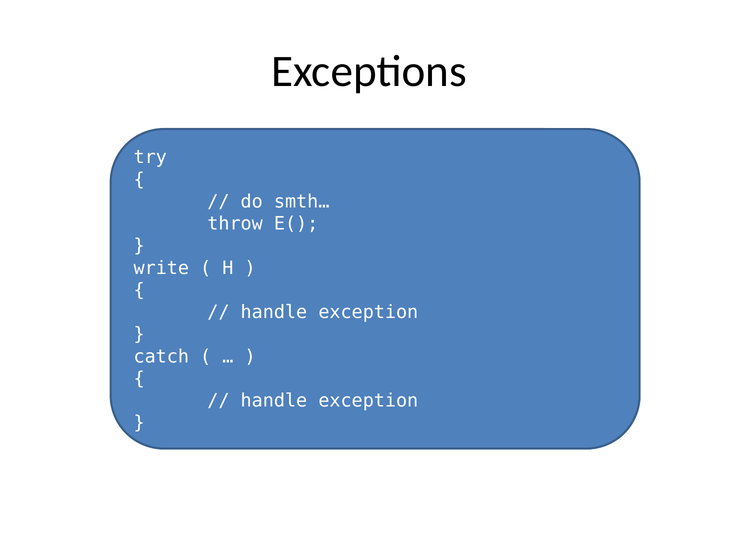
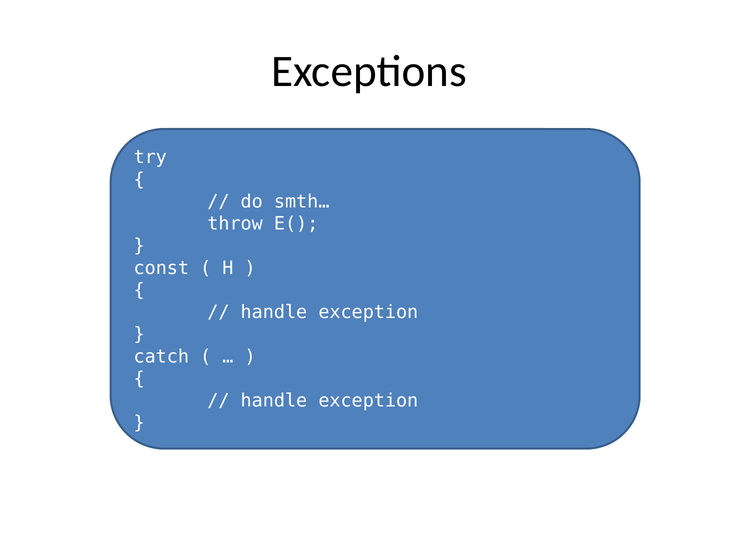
write: write -> const (161, 268)
